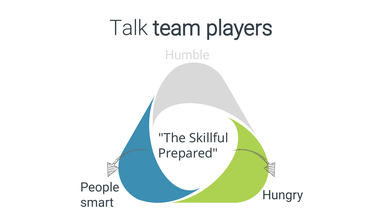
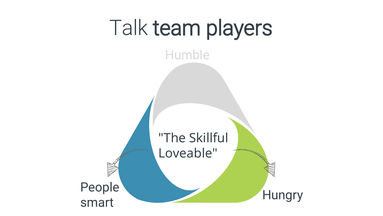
Prepared: Prepared -> Loveable (188, 153)
